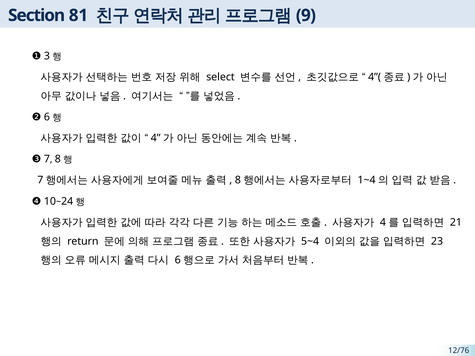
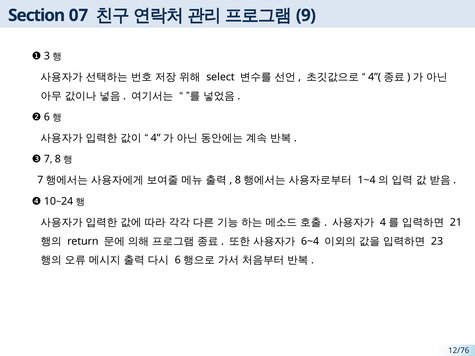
81: 81 -> 07 (78, 15)
5~4: 5~4 -> 6~4 (310, 241)
